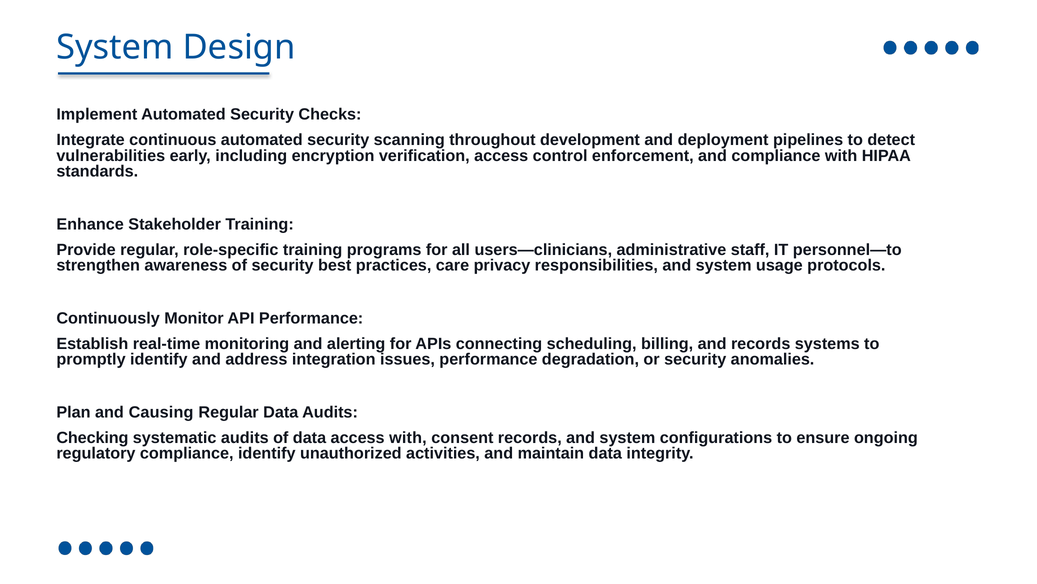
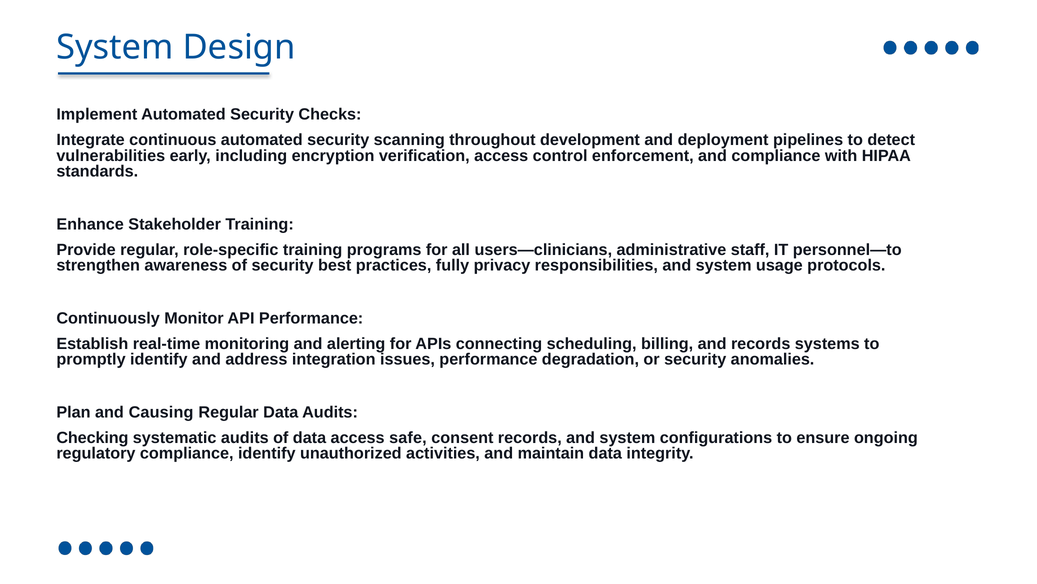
care: care -> fully (453, 265)
access with: with -> safe (408, 437)
